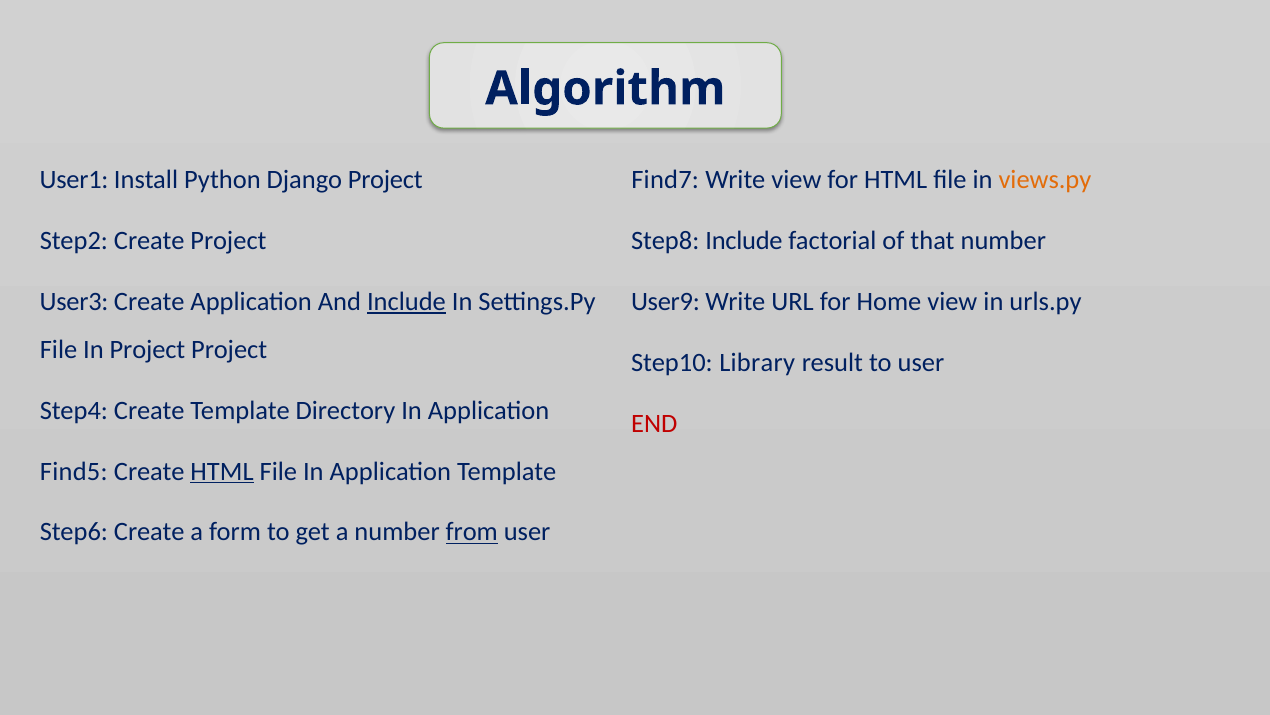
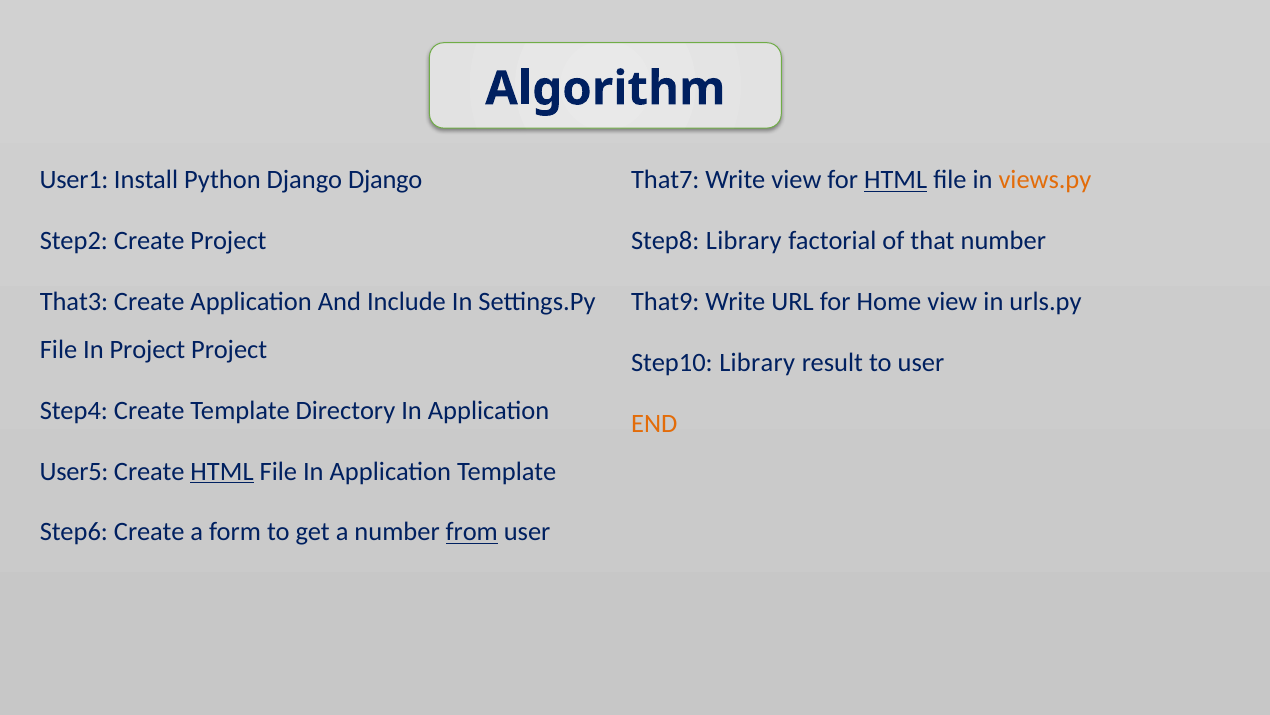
Django Project: Project -> Django (385, 180)
Find7: Find7 -> That7 (665, 180)
HTML underline: none -> present (896, 180)
Step8 Include: Include -> Library (744, 241)
User3: User3 -> That3 (74, 302)
Include underline: present -> none (406, 302)
User9: User9 -> That9 (665, 302)
END colour: red -> orange (654, 423)
Find5: Find5 -> User5 (74, 471)
